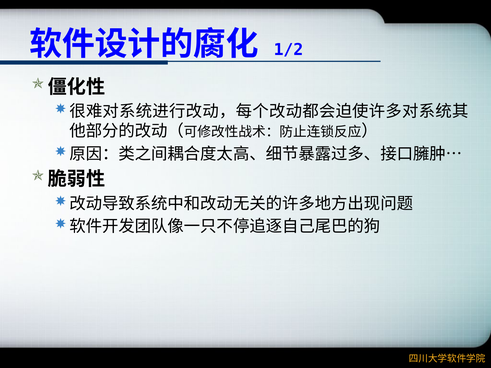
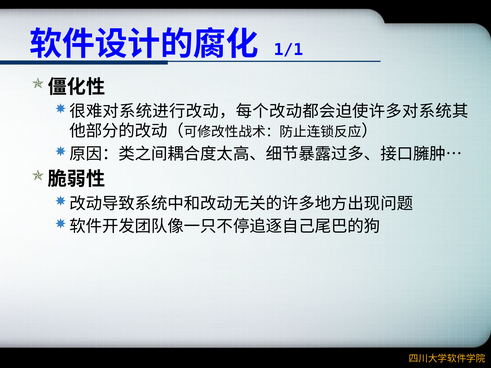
1/2: 1/2 -> 1/1 (289, 50)
